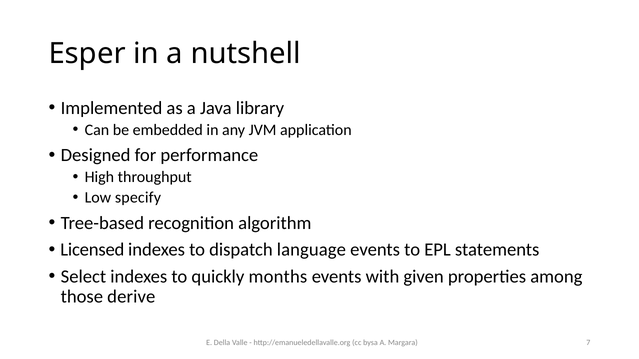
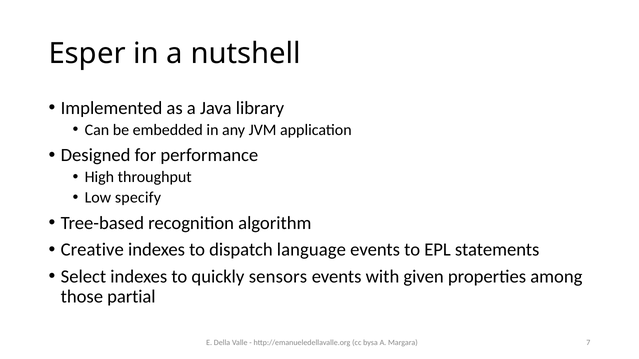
Licensed: Licensed -> Creative (92, 250)
months: months -> sensors (278, 277)
derive: derive -> partial (131, 297)
